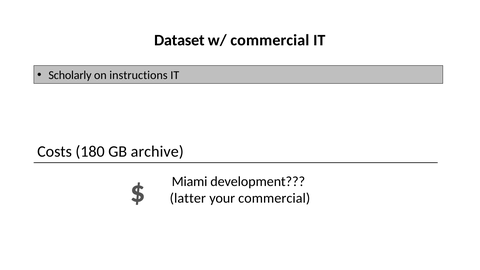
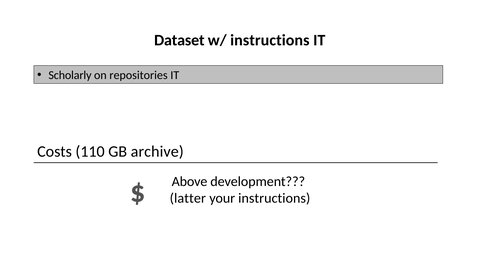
w/ commercial: commercial -> instructions (270, 40)
instructions: instructions -> repositories (139, 75)
180: 180 -> 110 (90, 152)
Miami: Miami -> Above (190, 182)
your commercial: commercial -> instructions (274, 198)
